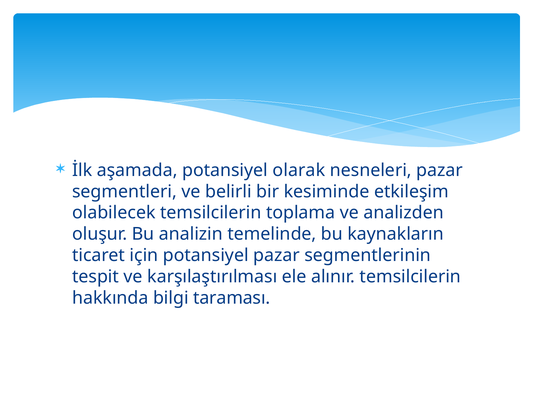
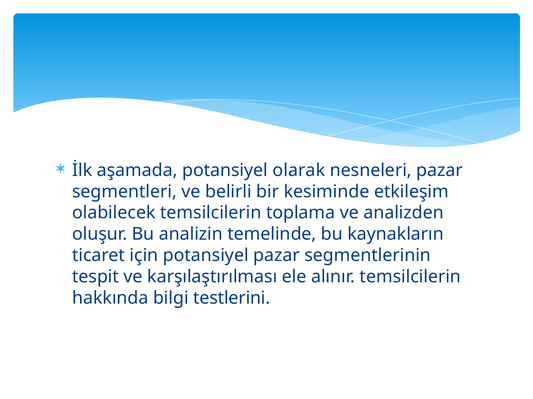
taraması: taraması -> testlerini (232, 298)
